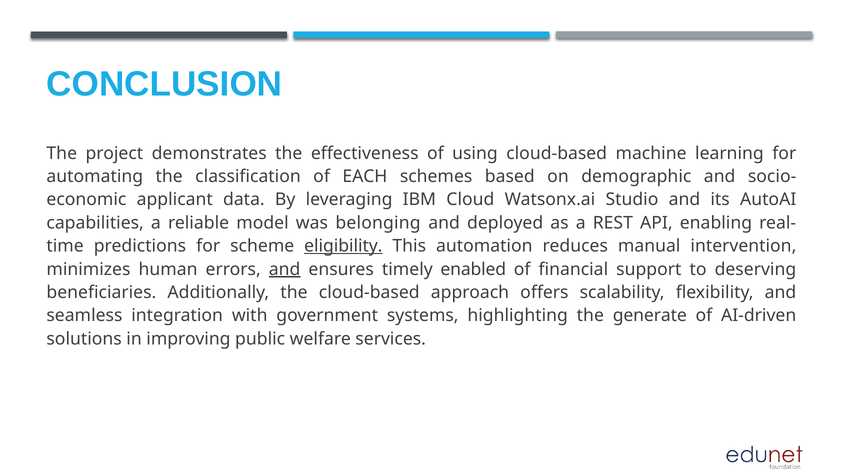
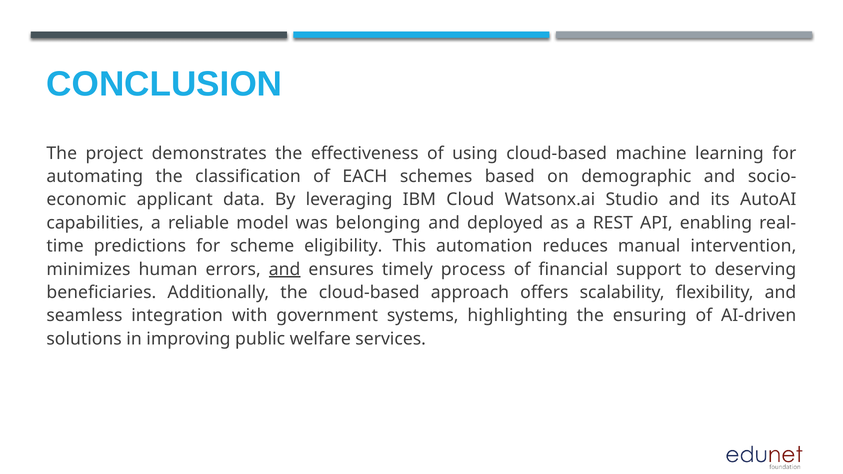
eligibility underline: present -> none (343, 246)
enabled: enabled -> process (473, 269)
generate: generate -> ensuring (650, 316)
